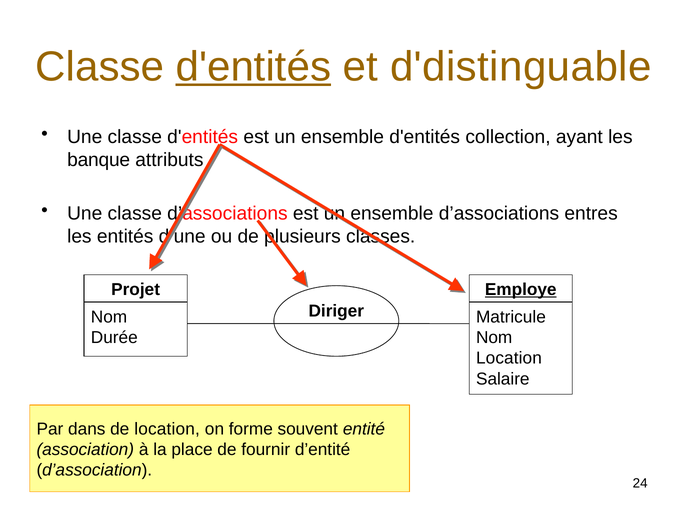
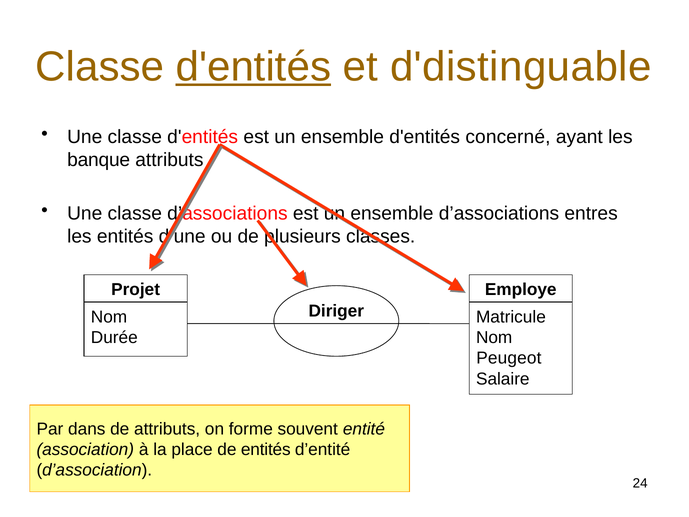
collection: collection -> concerné (508, 137)
Employe underline: present -> none (521, 289)
Location: Location -> Peugeot (509, 358)
de location: location -> attributs (167, 429)
de fournir: fournir -> entités (266, 449)
